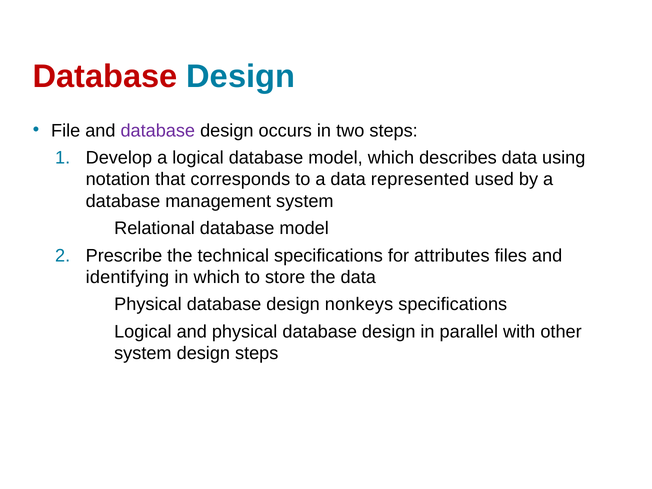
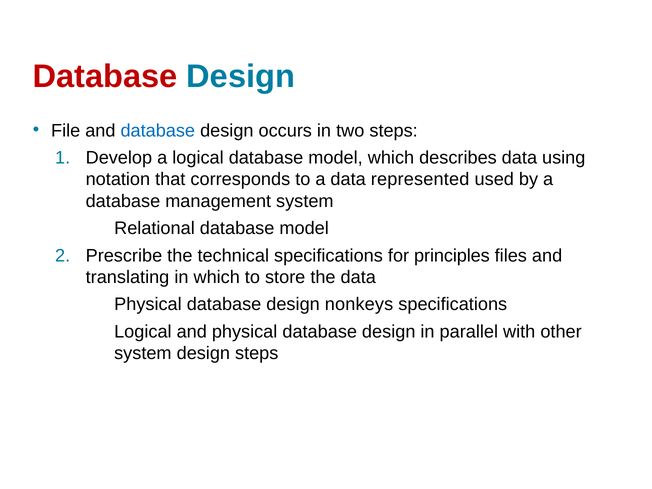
database colour: purple -> blue (158, 131)
attributes: attributes -> principles (452, 256)
identifying: identifying -> translating (128, 277)
